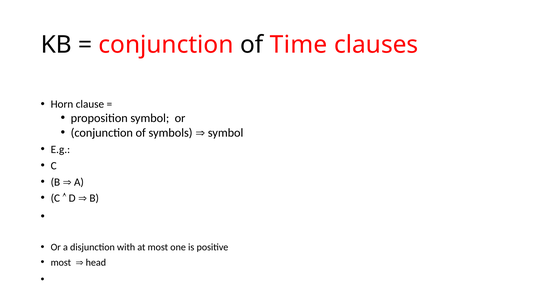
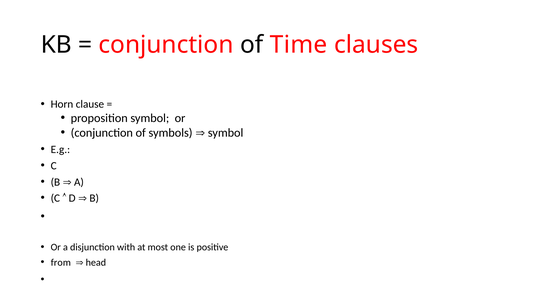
most: most -> from (61, 263)
